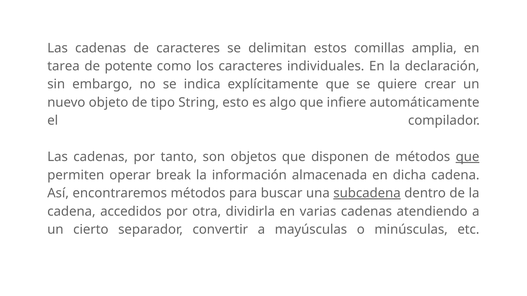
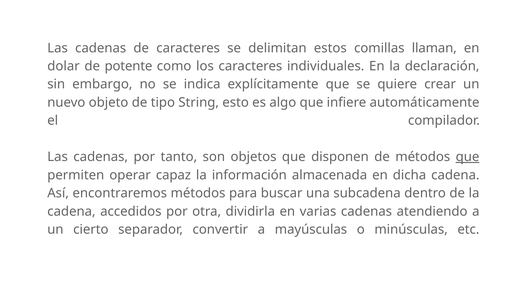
amplia: amplia -> llaman (434, 48)
tarea: tarea -> dolar (64, 66)
break: break -> capaz (173, 175)
subcadena underline: present -> none (367, 193)
